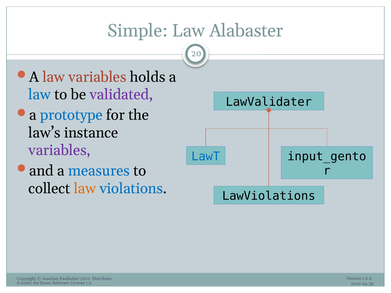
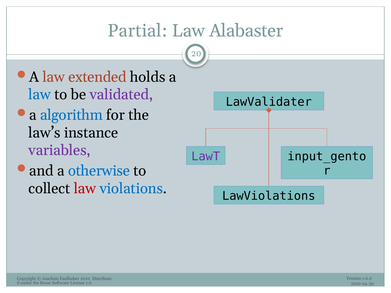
Simple: Simple -> Partial (137, 31)
law variables: variables -> extended (97, 77)
prototype: prototype -> algorithm (71, 115)
LawT colour: blue -> purple (206, 156)
measures: measures -> otherwise (99, 171)
law colour: orange -> red (85, 189)
